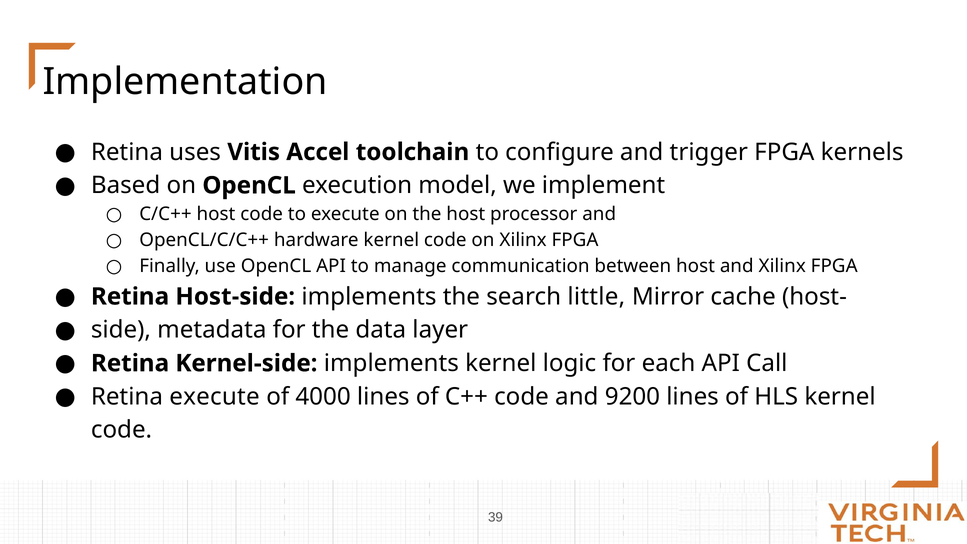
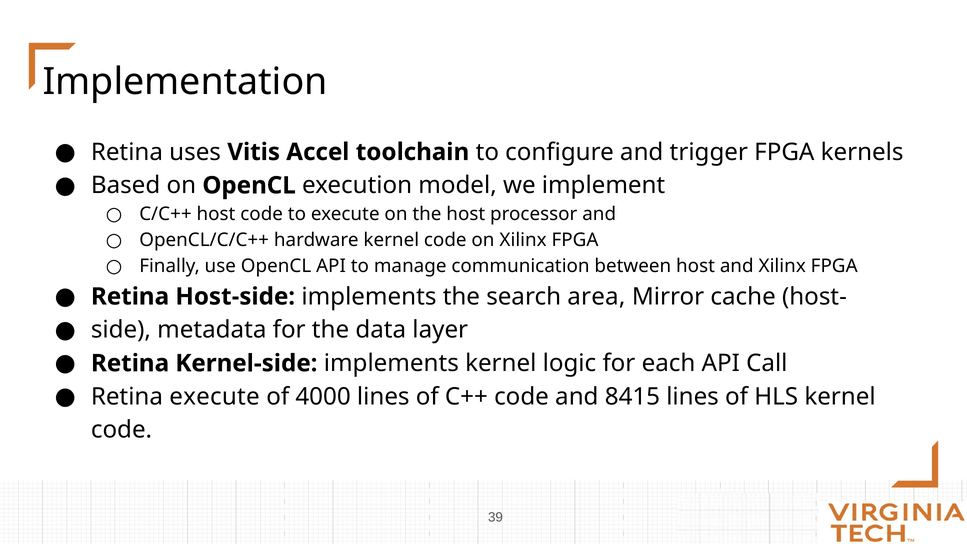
little: little -> area (596, 297)
9200: 9200 -> 8415 (632, 397)
